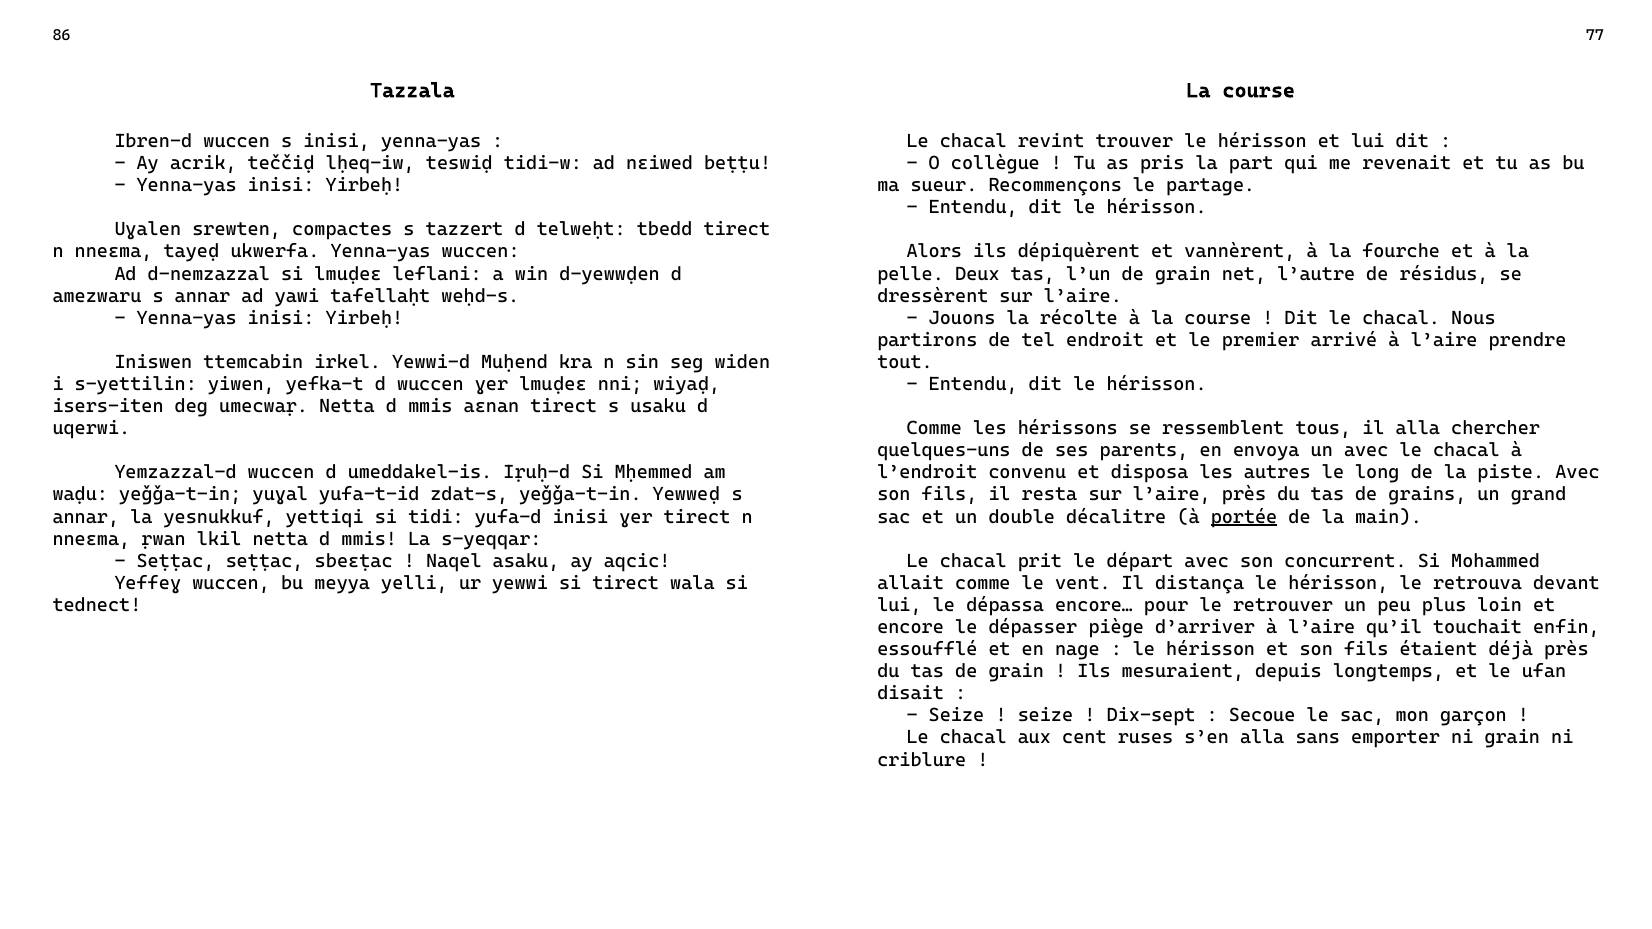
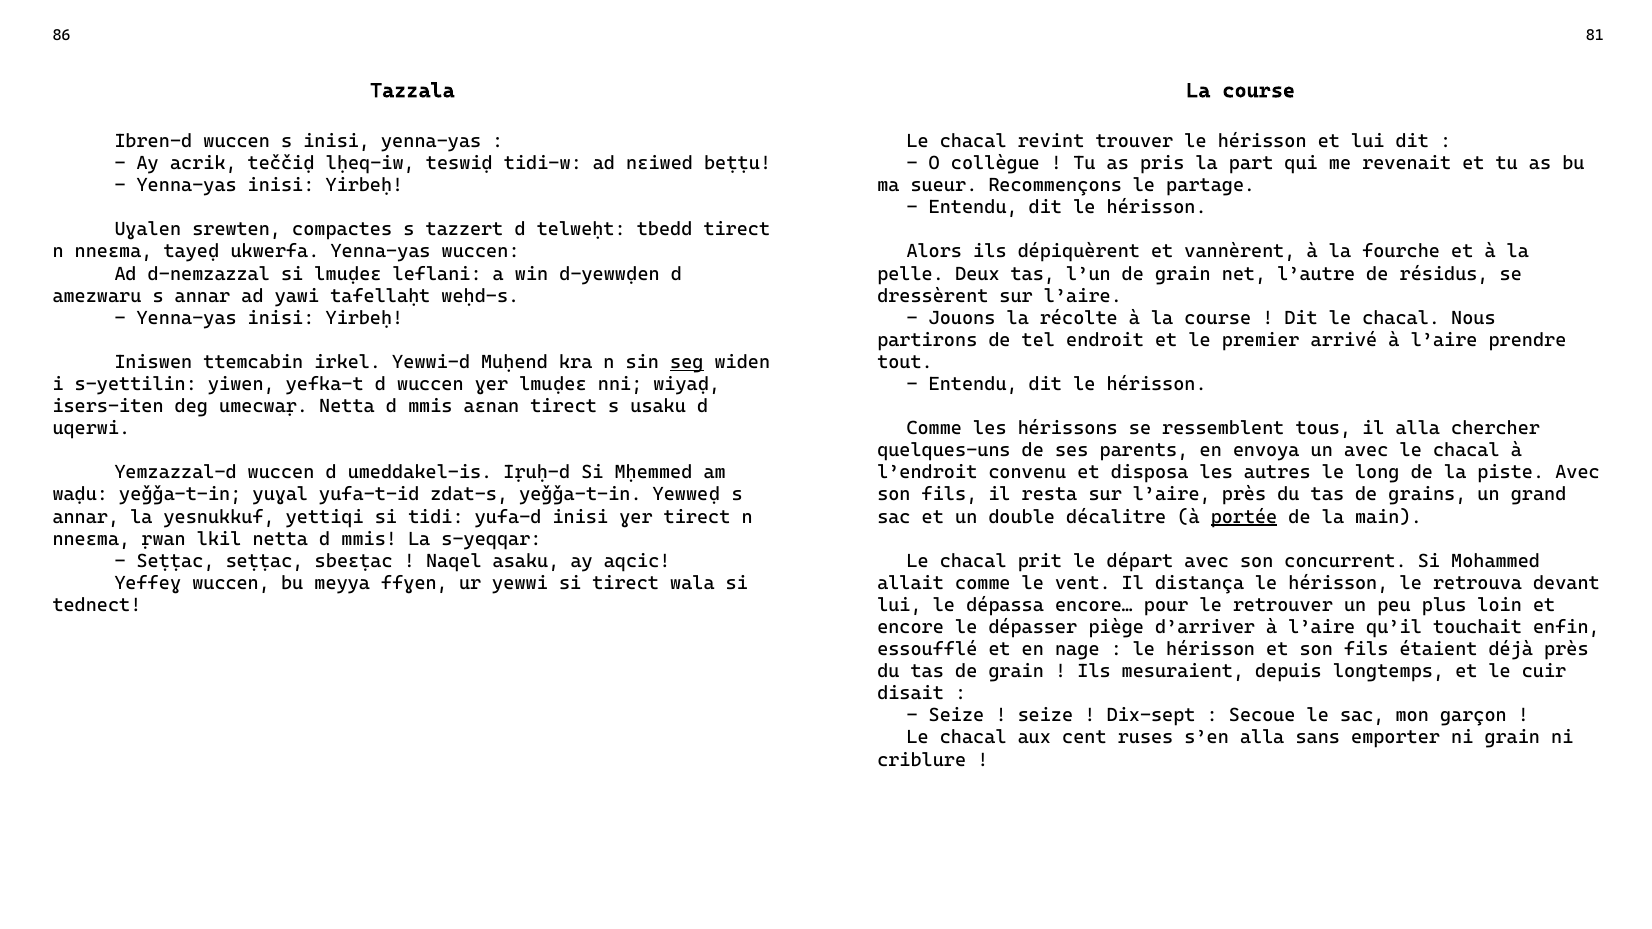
77: 77 -> 81 (1595, 36)
seg underline: none -> present (687, 362)
yelli: yelli -> ffɣen (414, 583)
ufan: ufan -> cuir (1544, 672)
